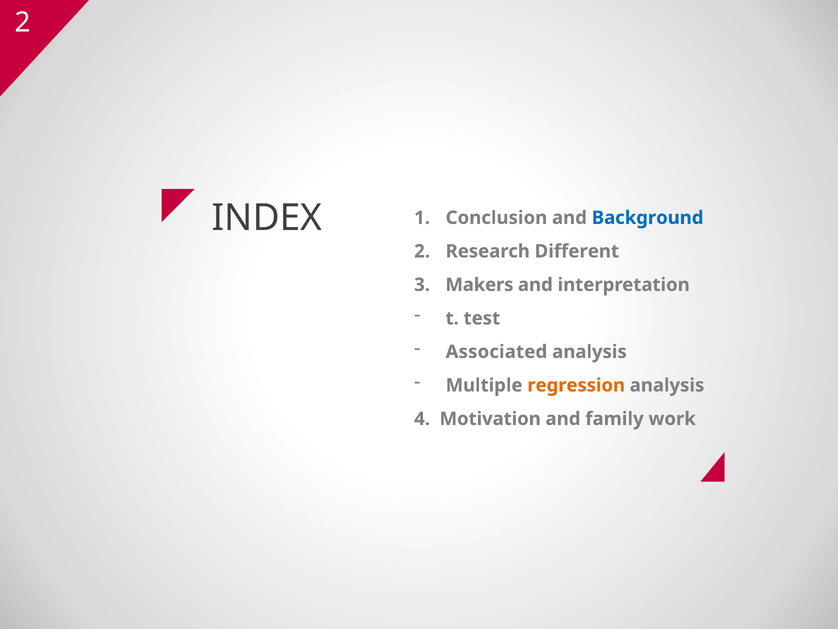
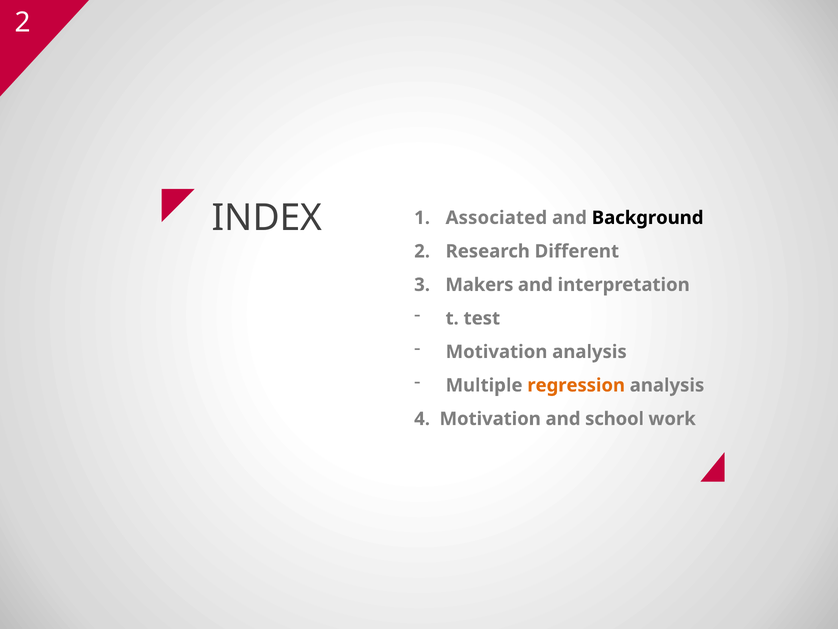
Conclusion: Conclusion -> Associated (496, 218)
Background colour: blue -> black (648, 218)
Associated: Associated -> Motivation (496, 352)
family: family -> school (615, 419)
